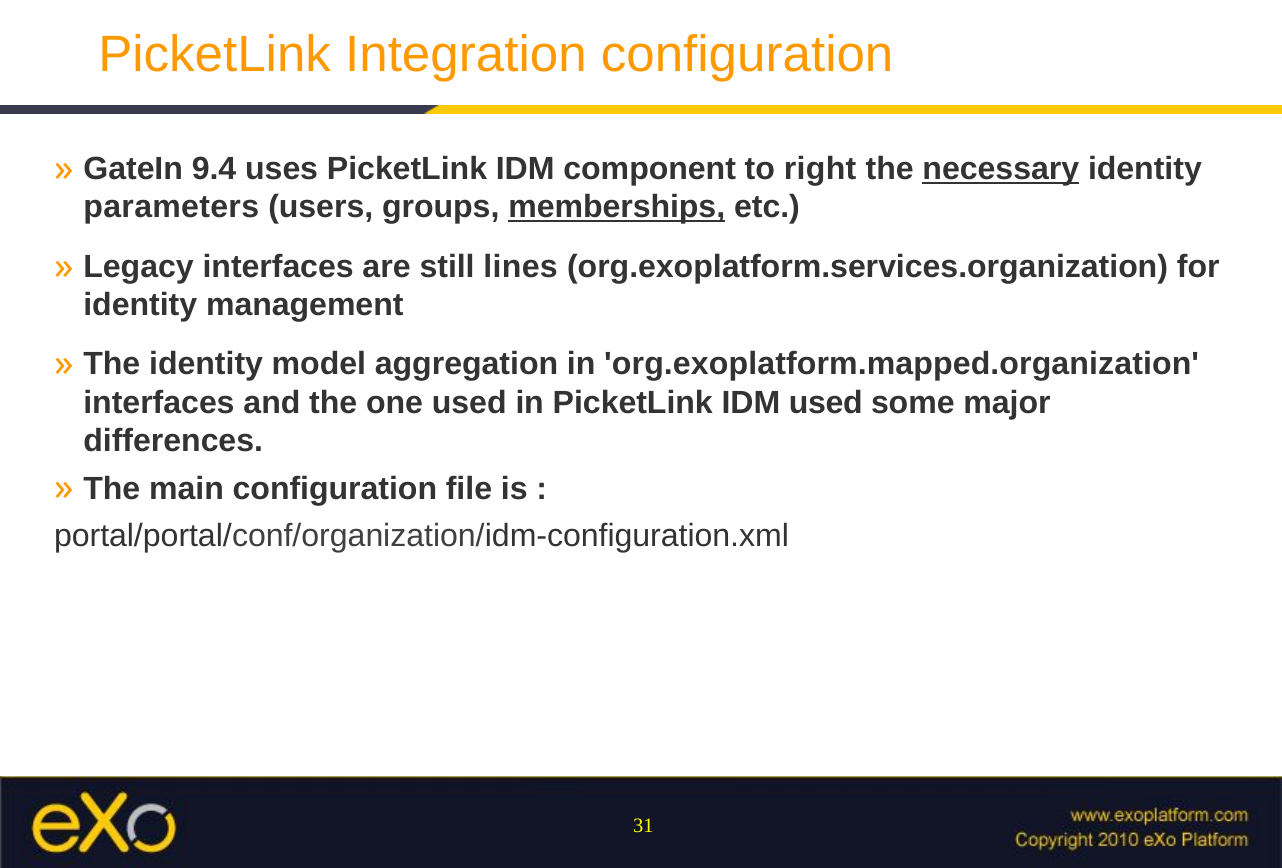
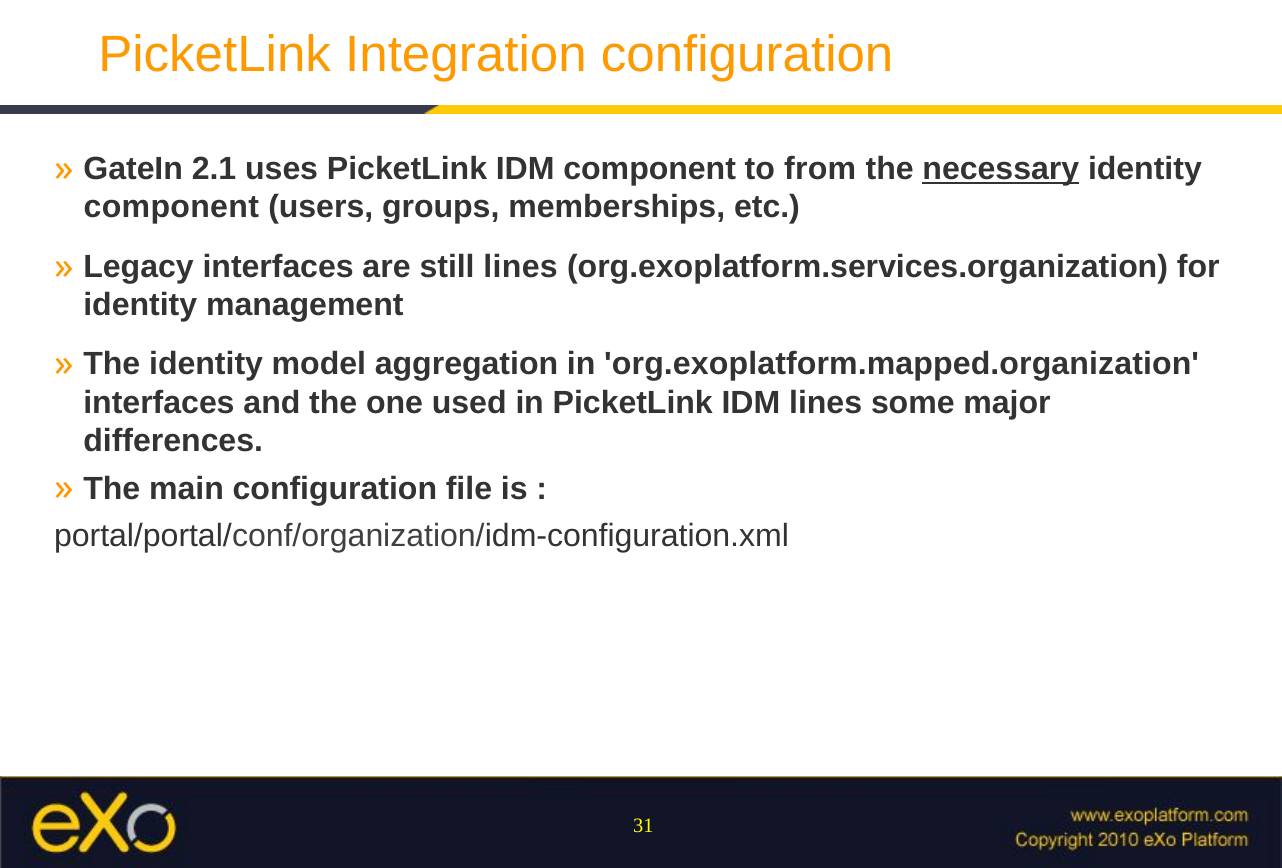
9.4: 9.4 -> 2.1 (214, 169)
right: right -> from (820, 169)
parameters: parameters -> component (171, 207)
memberships underline: present -> none (617, 207)
IDM used: used -> lines (826, 403)
